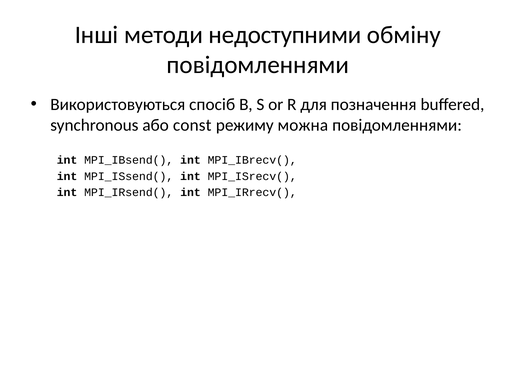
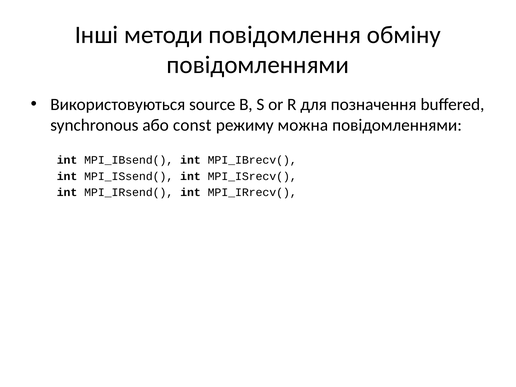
недоступними: недоступними -> повідомлення (285, 35)
спосіб: спосіб -> source (212, 104)
